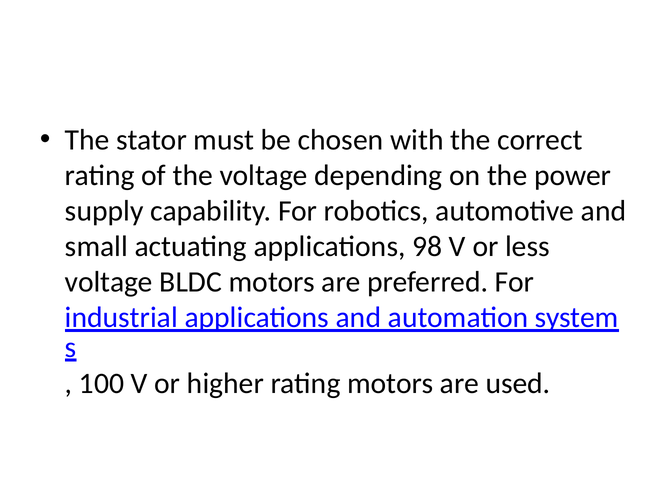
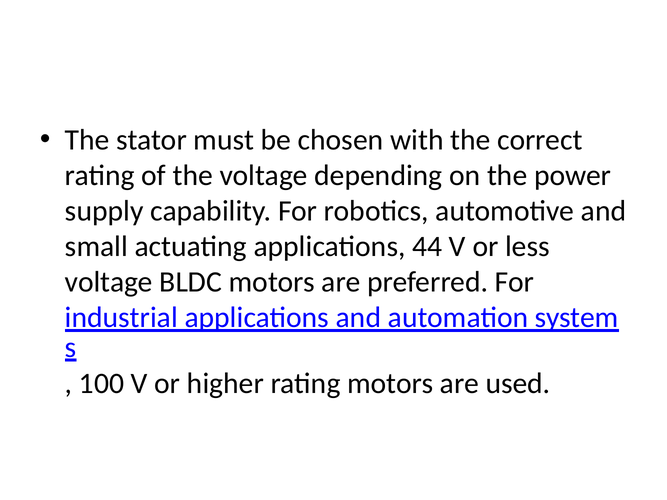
98: 98 -> 44 (427, 247)
